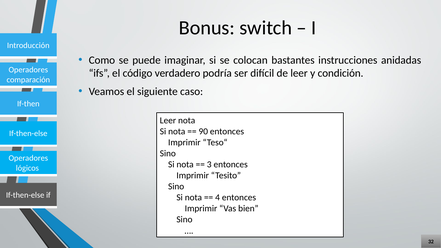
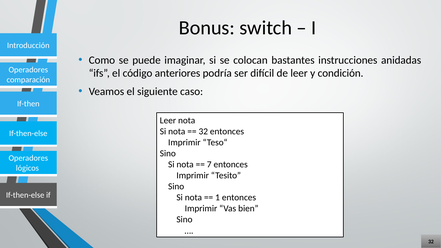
verdadero: verdadero -> anteriores (178, 73)
90: 90 -> 32 (203, 131)
3: 3 -> 7 (209, 165)
4: 4 -> 1 (218, 198)
